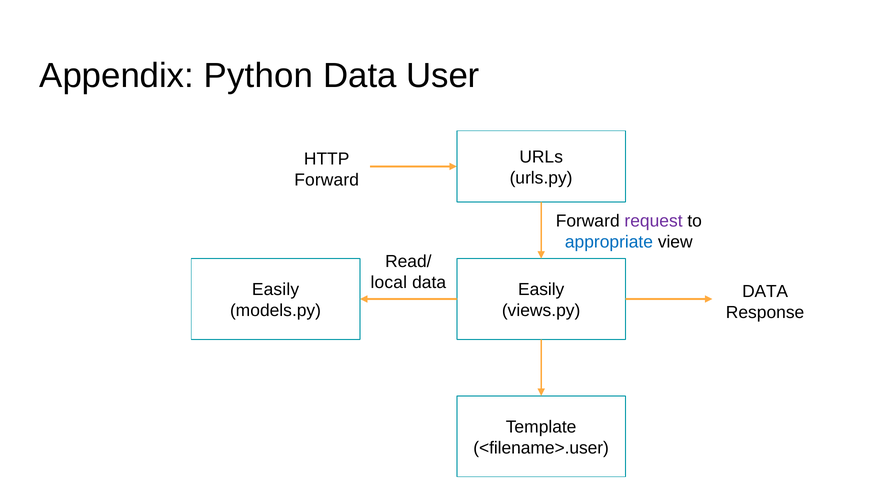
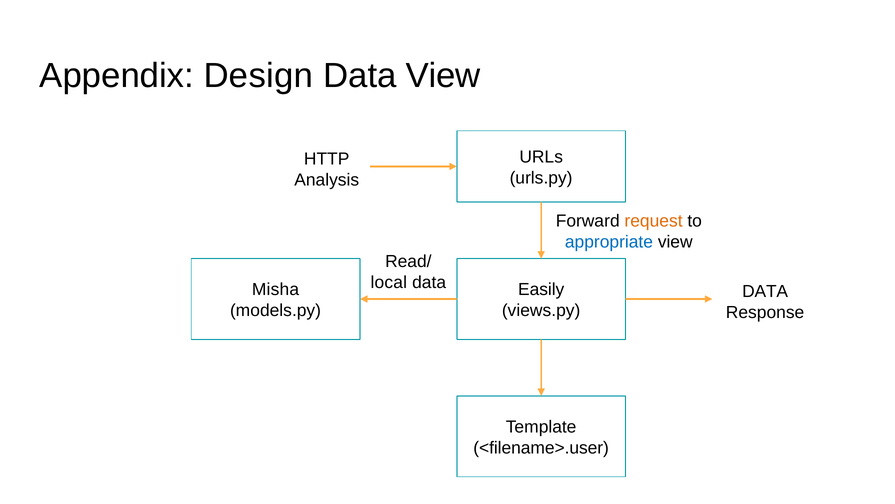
Python: Python -> Design (258, 76)
Data User: User -> View (443, 76)
Forward: Forward -> Analysis (327, 180)
request colour: purple -> orange (654, 221)
Easily: Easily -> Misha (276, 289)
